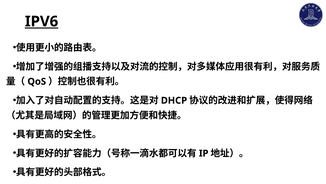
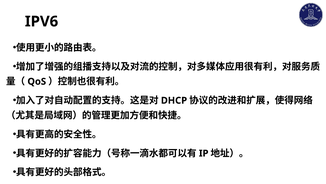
IPV6 underline: present -> none (42, 21)
